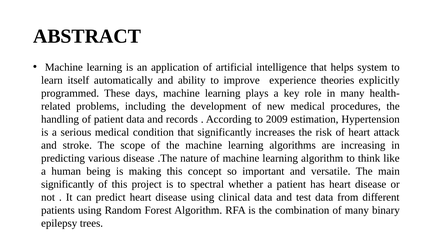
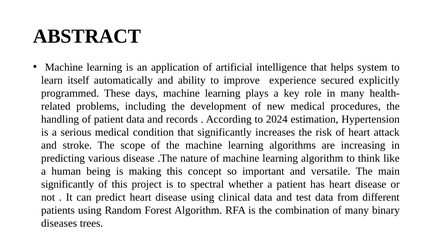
theories: theories -> secured (337, 80)
2009: 2009 -> 2024 (277, 119)
epilepsy: epilepsy -> diseases (59, 223)
